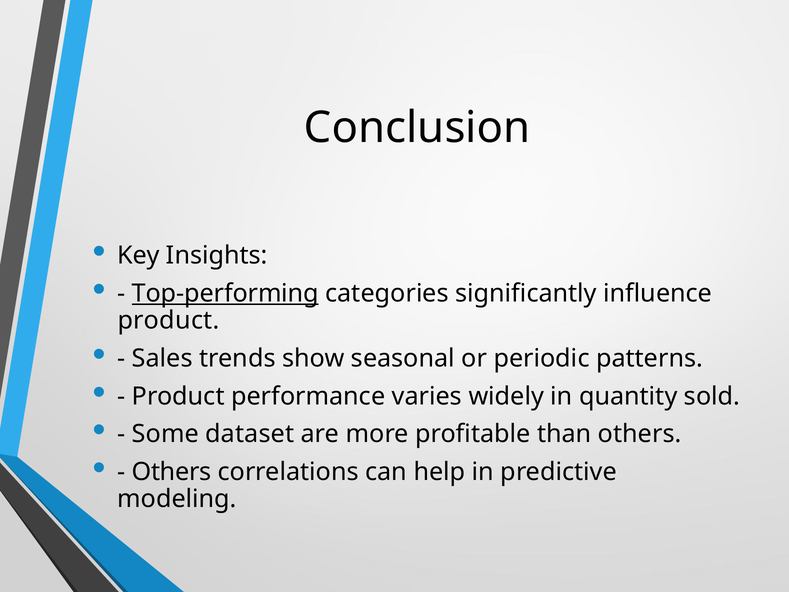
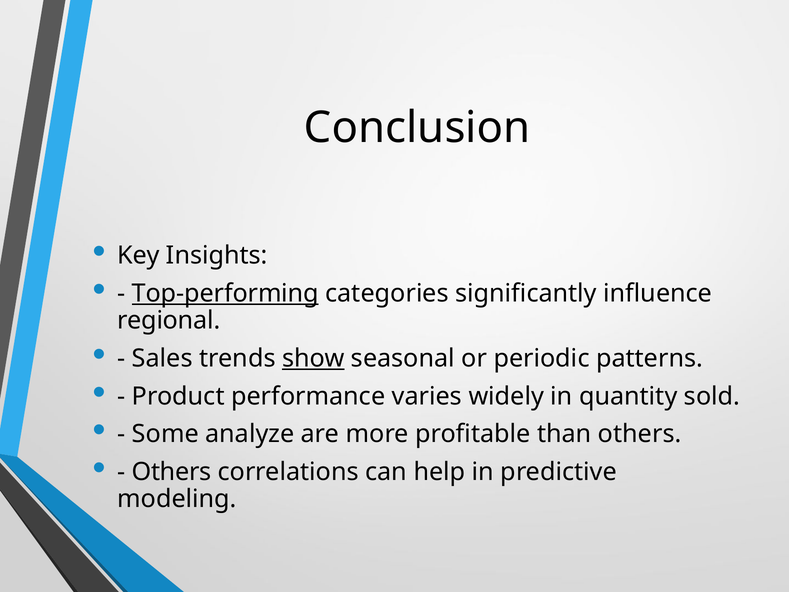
product: product -> regional (169, 320)
show underline: none -> present (313, 358)
dataset: dataset -> analyze (250, 434)
